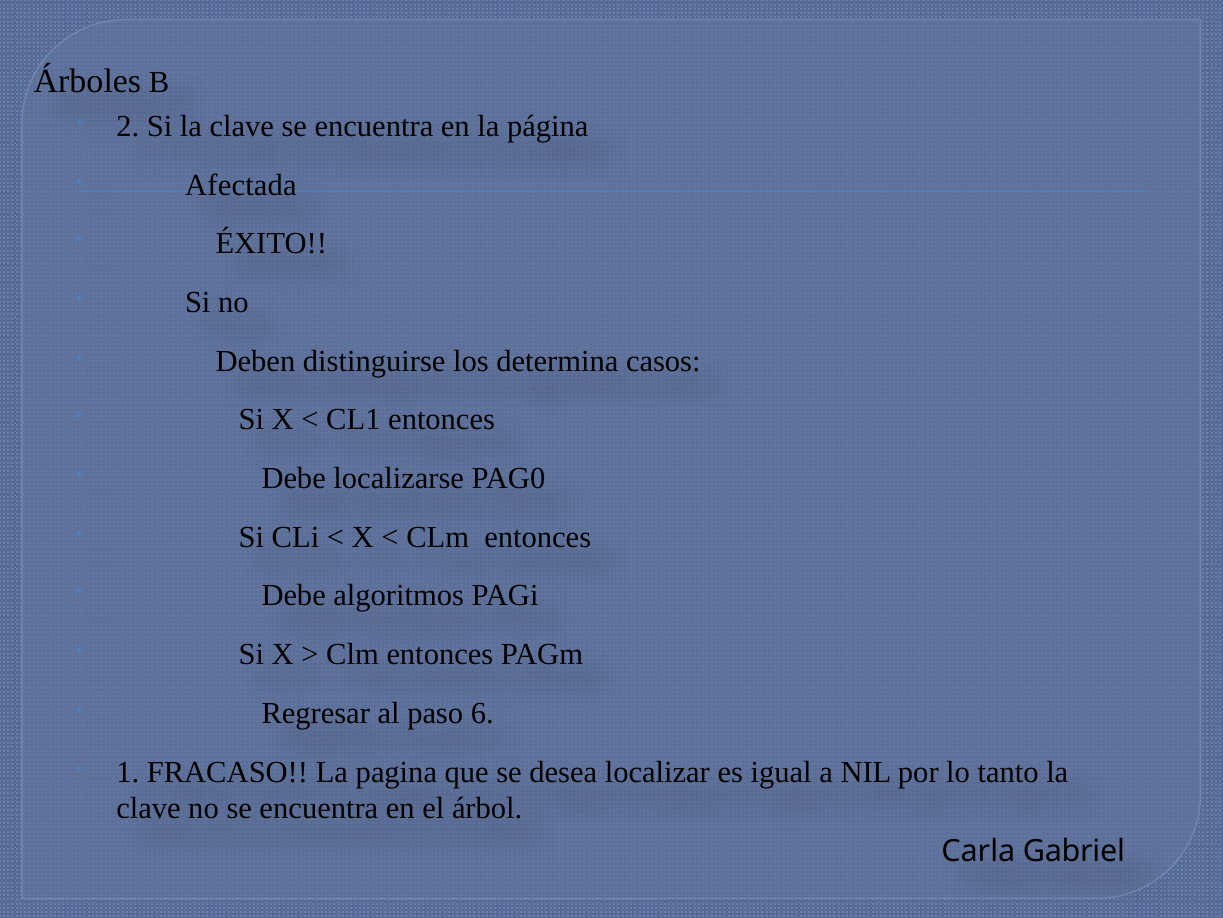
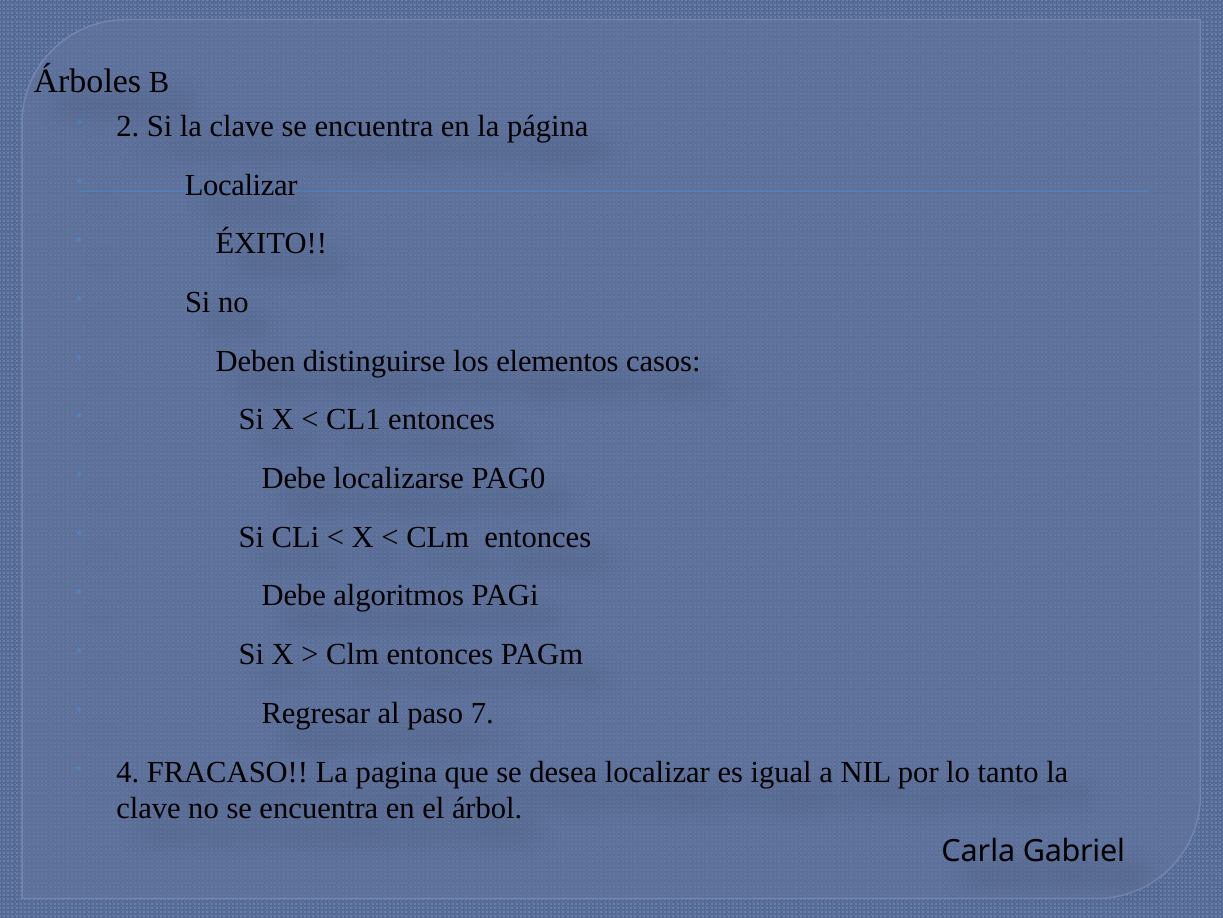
Afectada: Afectada -> Localizar (241, 185)
determina: determina -> elementos (557, 361)
6: 6 -> 7 (482, 713)
1: 1 -> 4 (128, 771)
